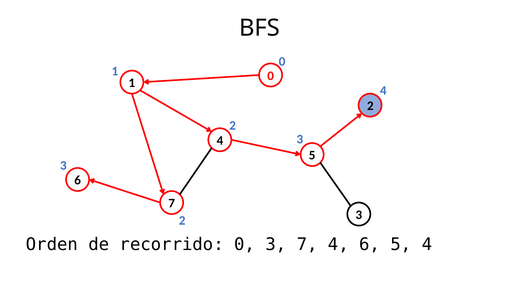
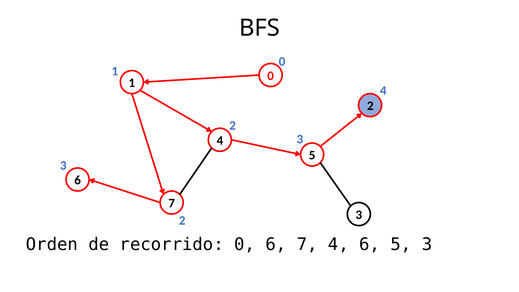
0 3: 3 -> 6 (276, 244)
5 4: 4 -> 3 (427, 244)
